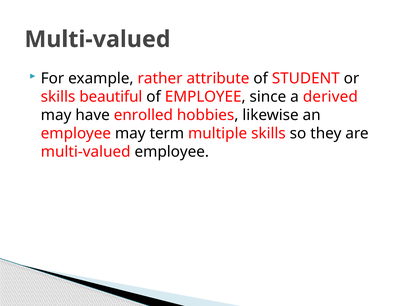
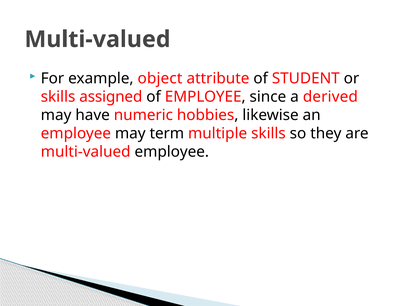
rather: rather -> object (160, 78)
beautiful: beautiful -> assigned (111, 97)
enrolled: enrolled -> numeric (143, 115)
